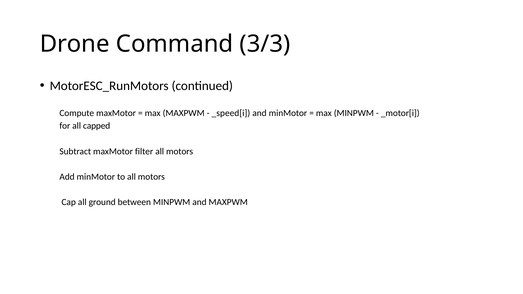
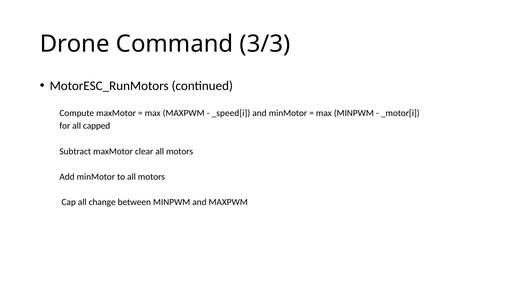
filter: filter -> clear (144, 151)
ground: ground -> change (102, 202)
